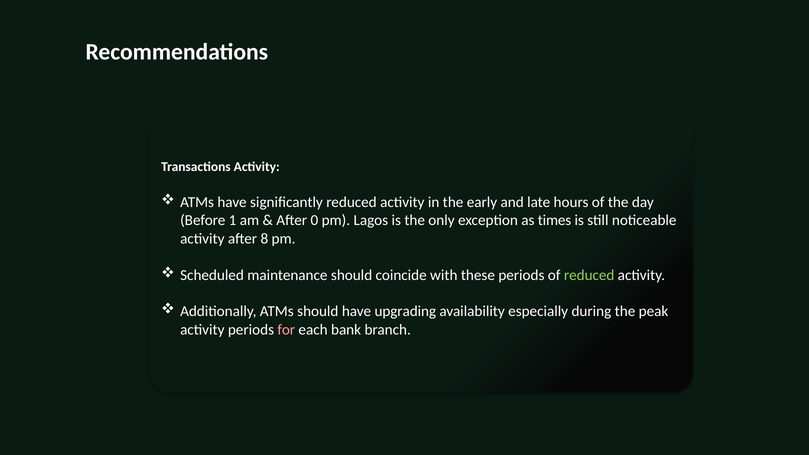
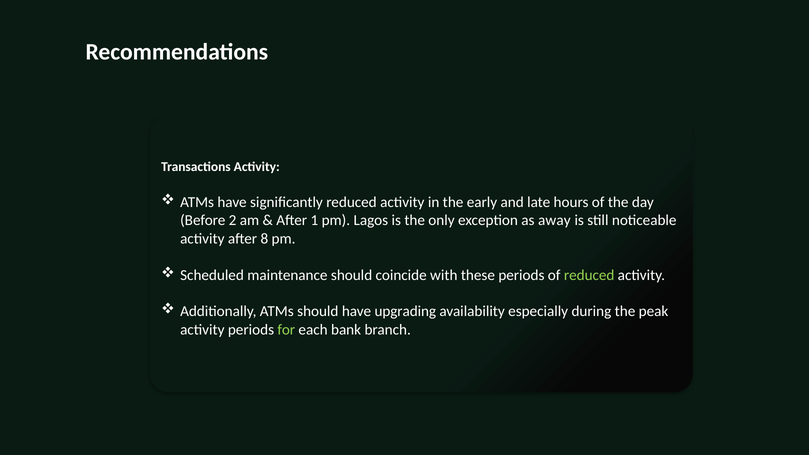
1: 1 -> 2 (233, 220)
0: 0 -> 1 (314, 220)
times: times -> away (554, 220)
for colour: pink -> light green (286, 330)
